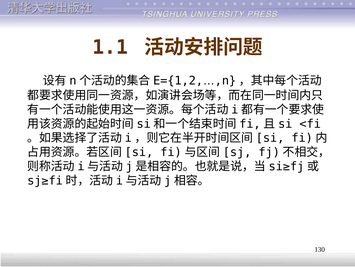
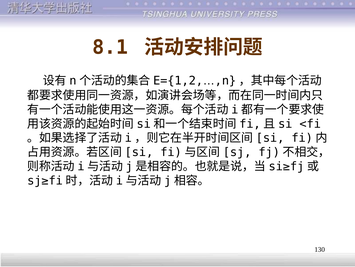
1.1: 1.1 -> 8.1 (110, 47)
